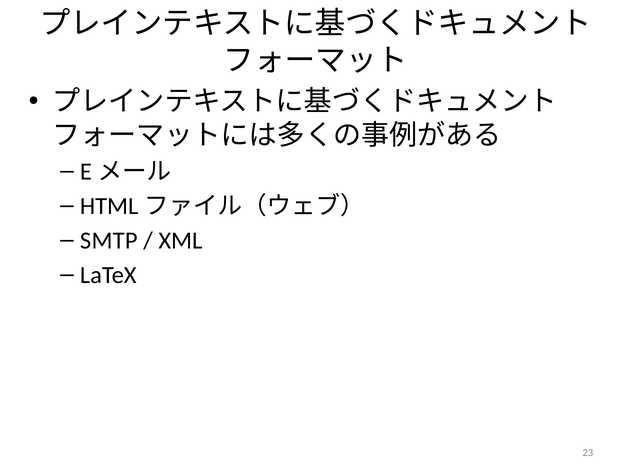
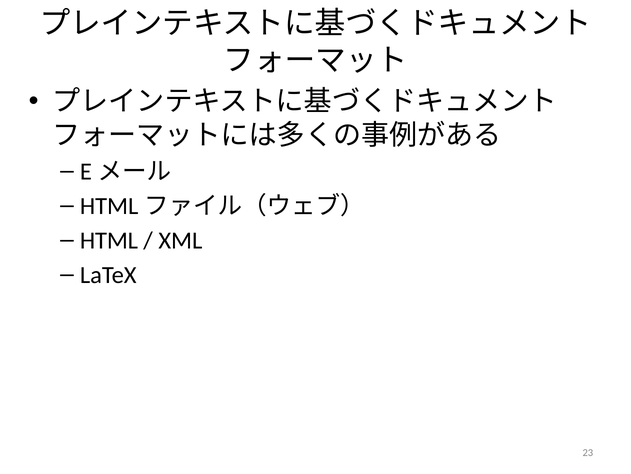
SMTP: SMTP -> HTML (109, 240)
